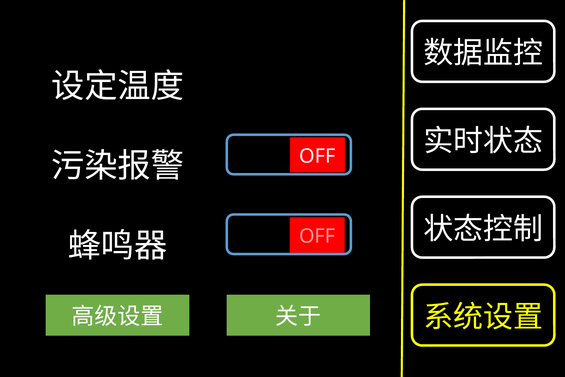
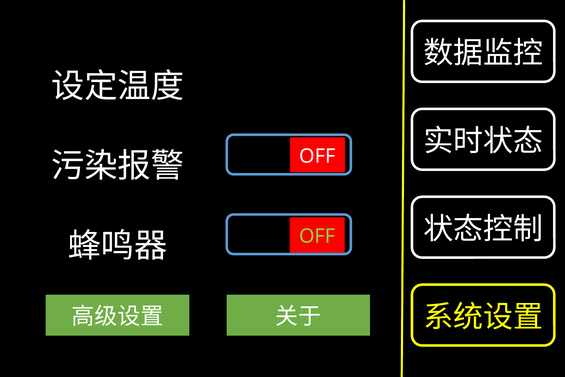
OFF colour: pink -> light green (317, 236)
